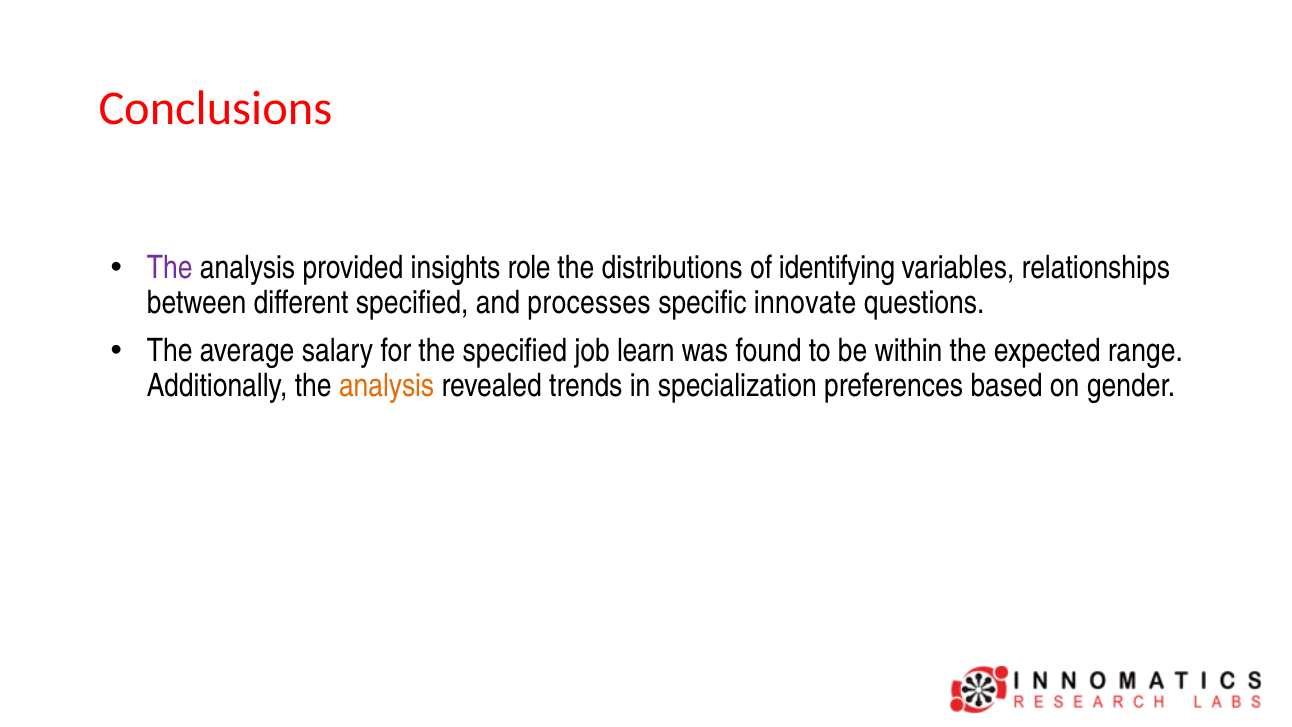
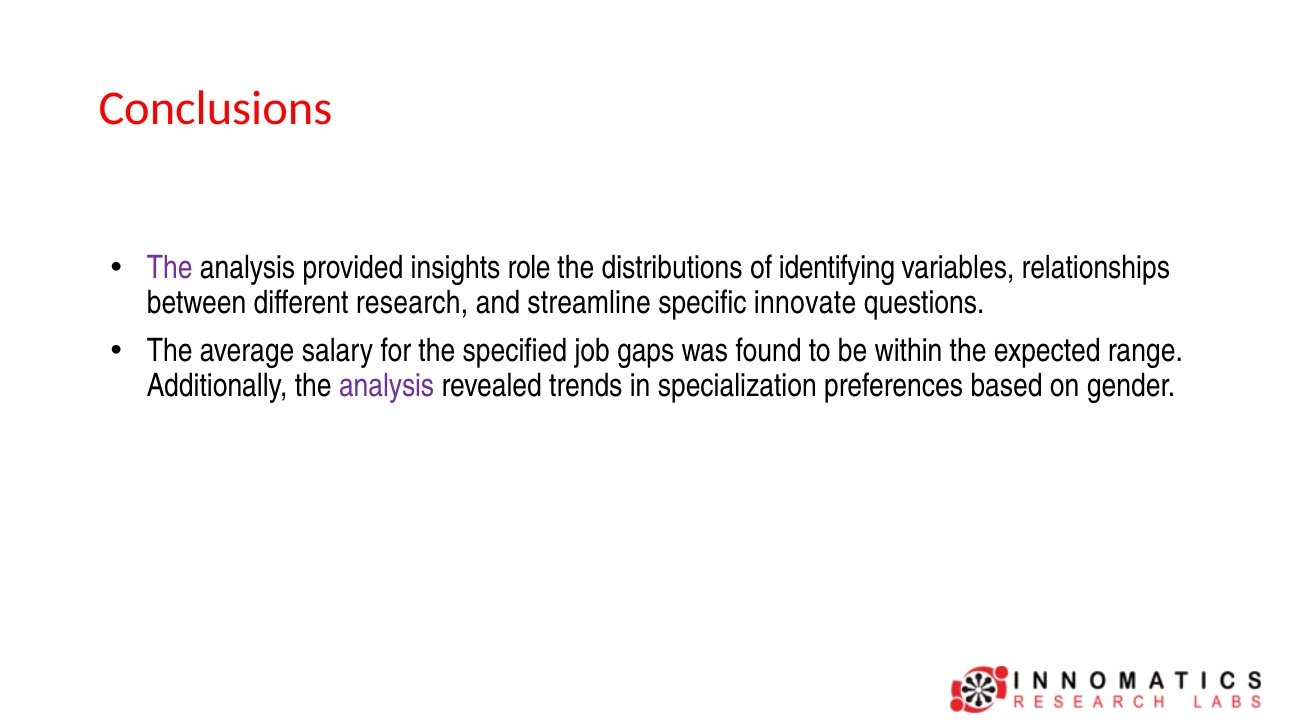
different specified: specified -> research (412, 303)
processes: processes -> streamline (589, 303)
learn: learn -> gaps (646, 351)
analysis colour: orange -> purple (387, 386)
